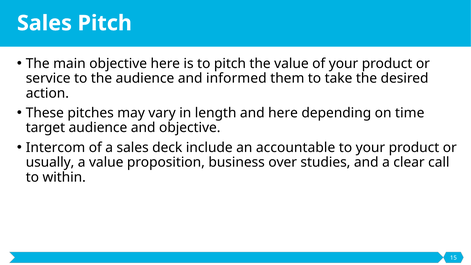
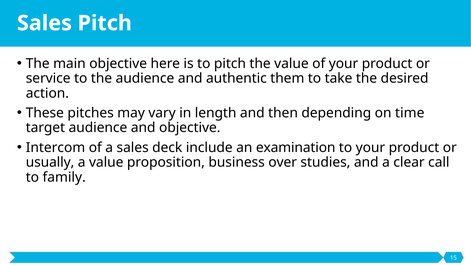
informed: informed -> authentic (236, 78)
and here: here -> then (283, 113)
accountable: accountable -> examination (296, 147)
within: within -> family (64, 177)
